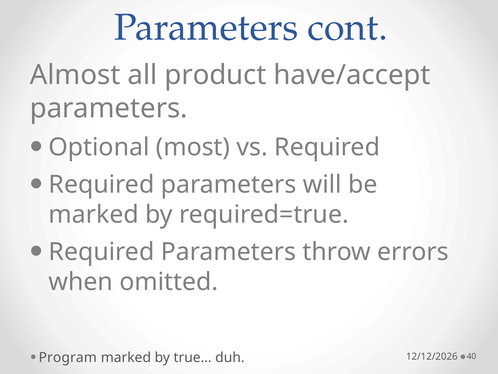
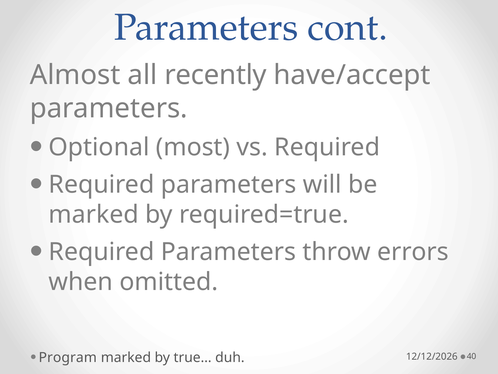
product: product -> recently (216, 75)
